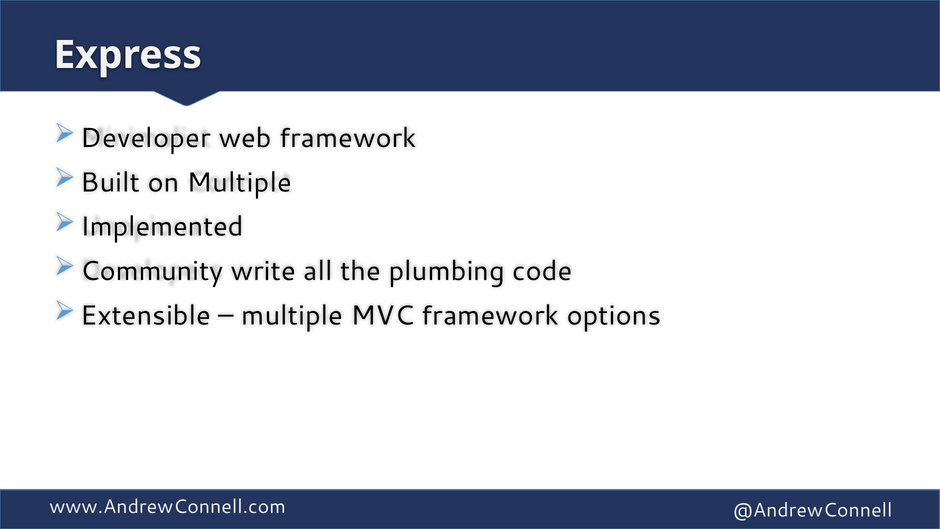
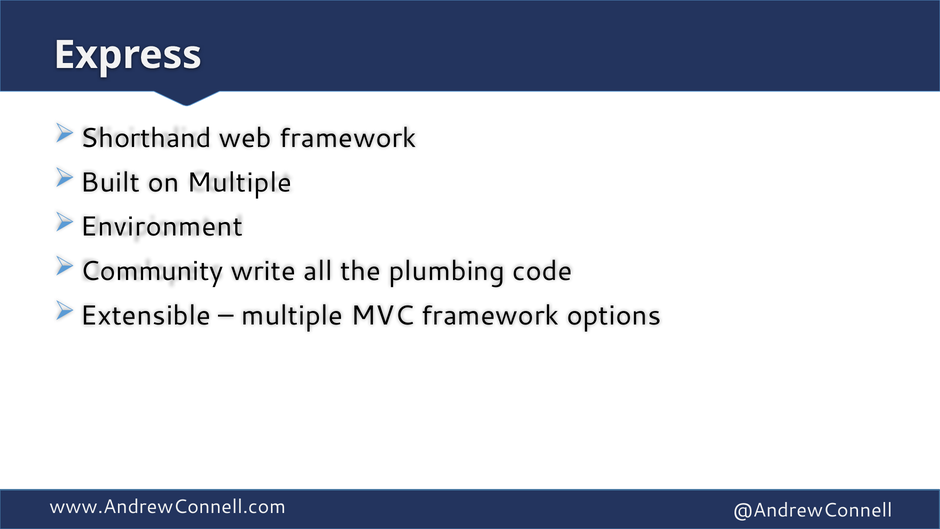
Developer: Developer -> Shorthand (146, 138)
Implemented: Implemented -> Environment (162, 227)
